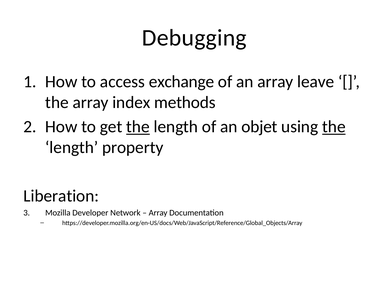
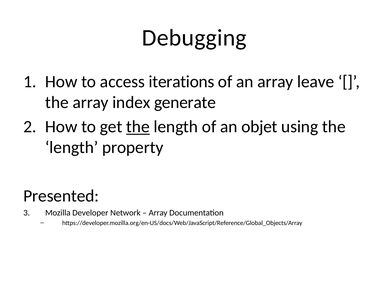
exchange: exchange -> iterations (182, 82)
methods: methods -> generate (185, 102)
the underline: present -> none (334, 127)
Liberation: Liberation -> Presented (61, 196)
